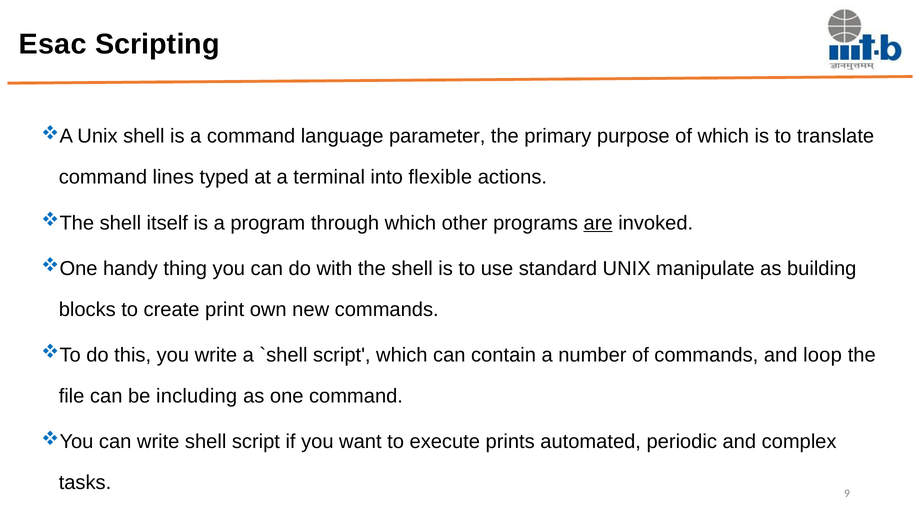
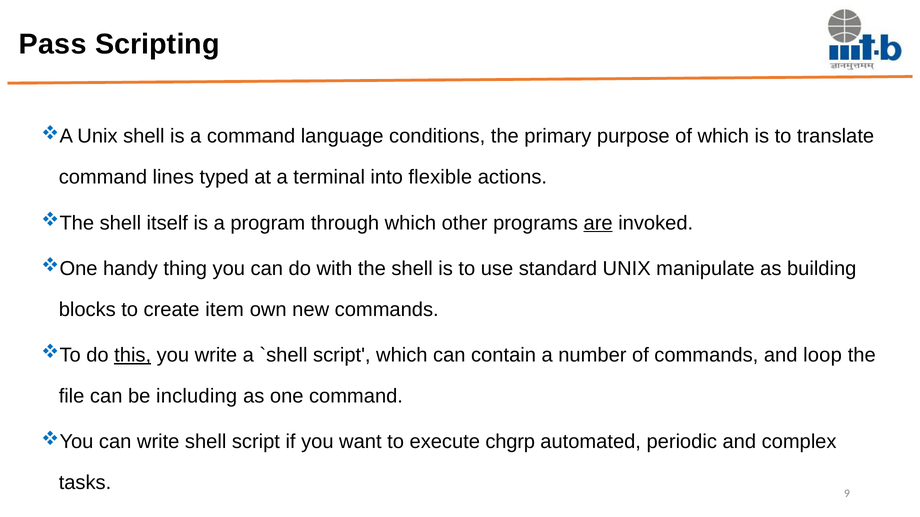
Esac: Esac -> Pass (53, 44)
parameter: parameter -> conditions (437, 136)
print: print -> item (225, 310)
this underline: none -> present (133, 355)
prints: prints -> chgrp (510, 442)
